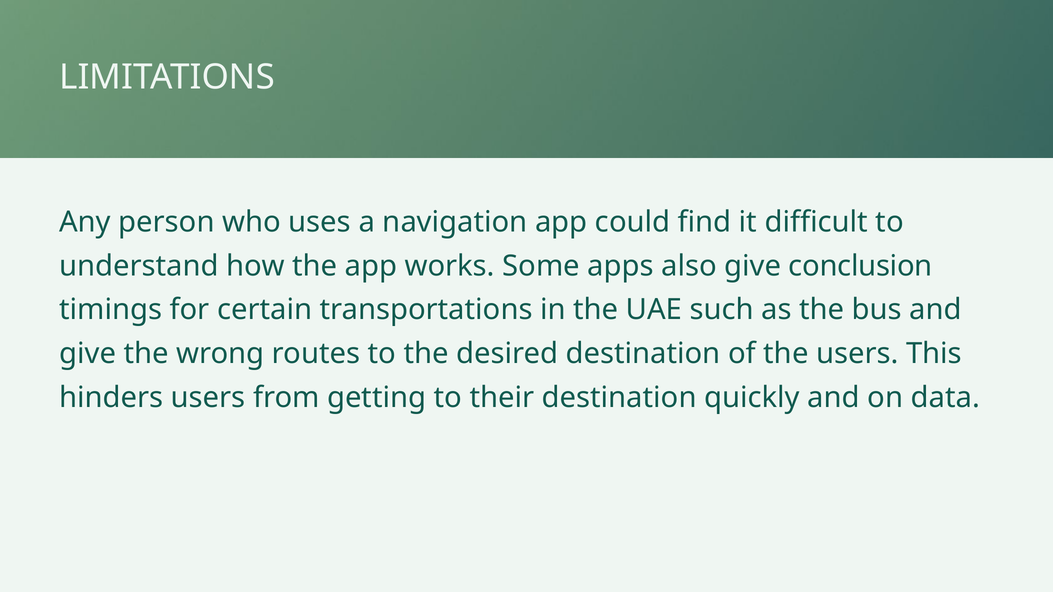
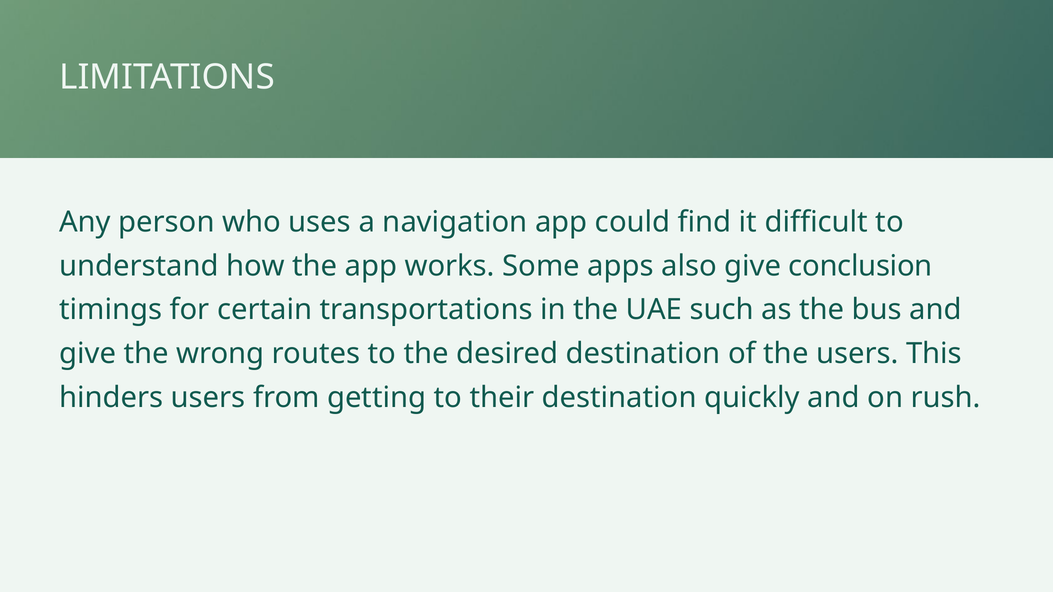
data: data -> rush (946, 398)
